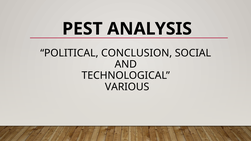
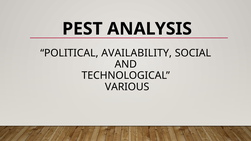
CONCLUSION: CONCLUSION -> AVAILABILITY (137, 53)
